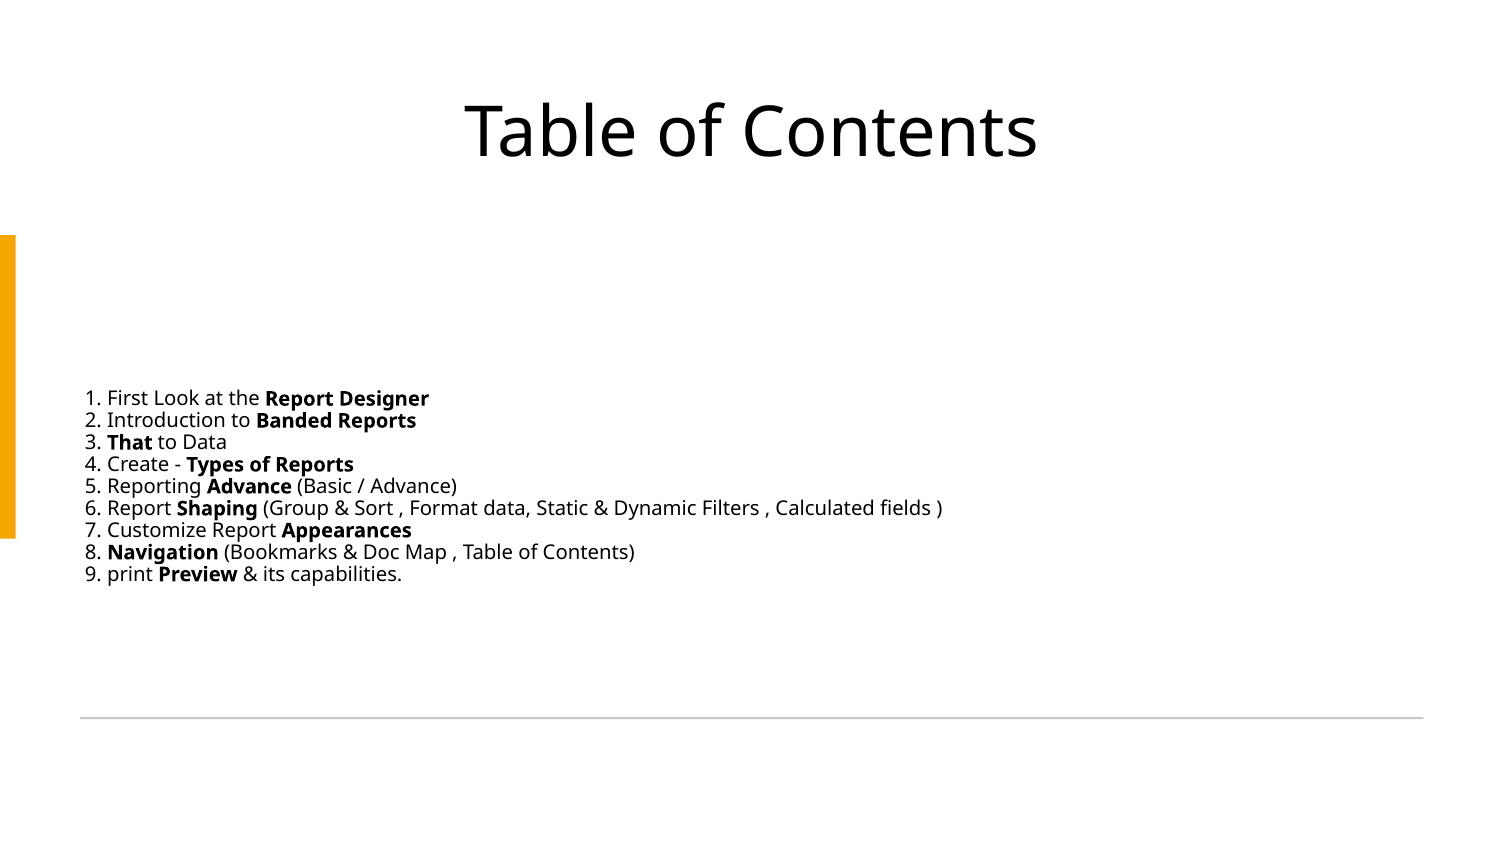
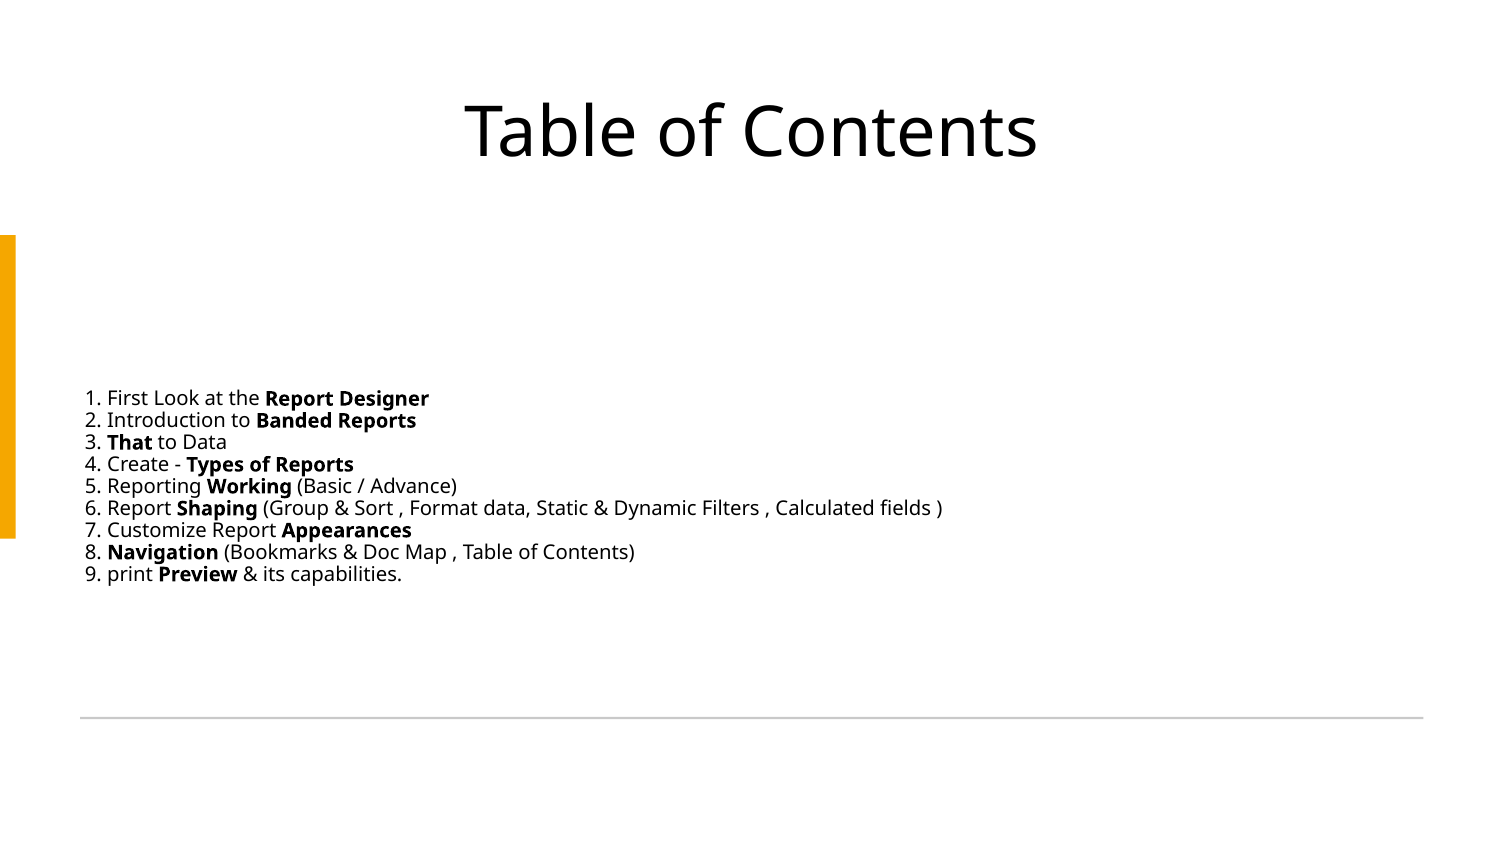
Reporting Advance: Advance -> Working (249, 487)
